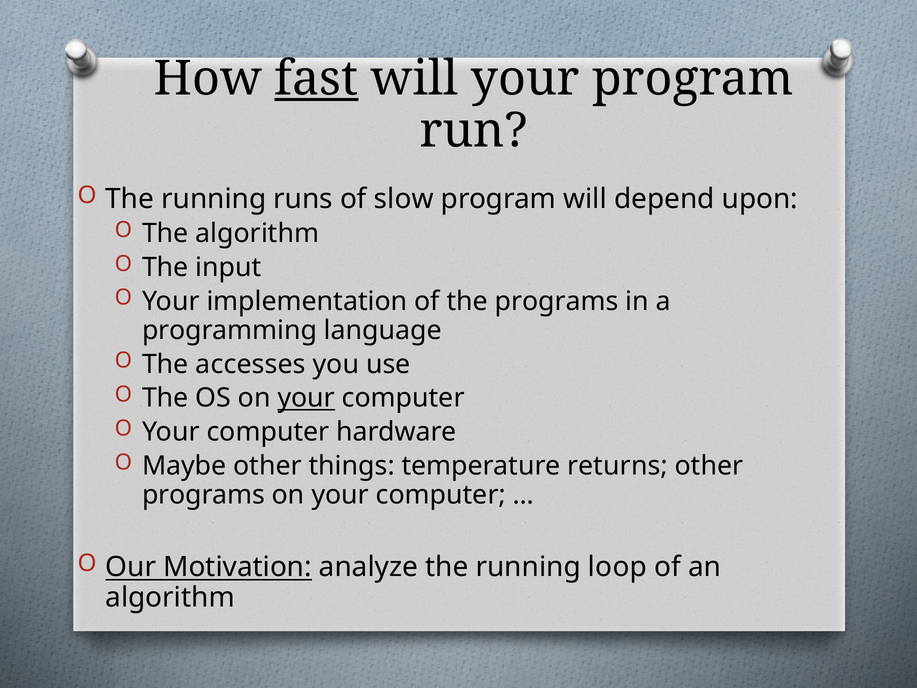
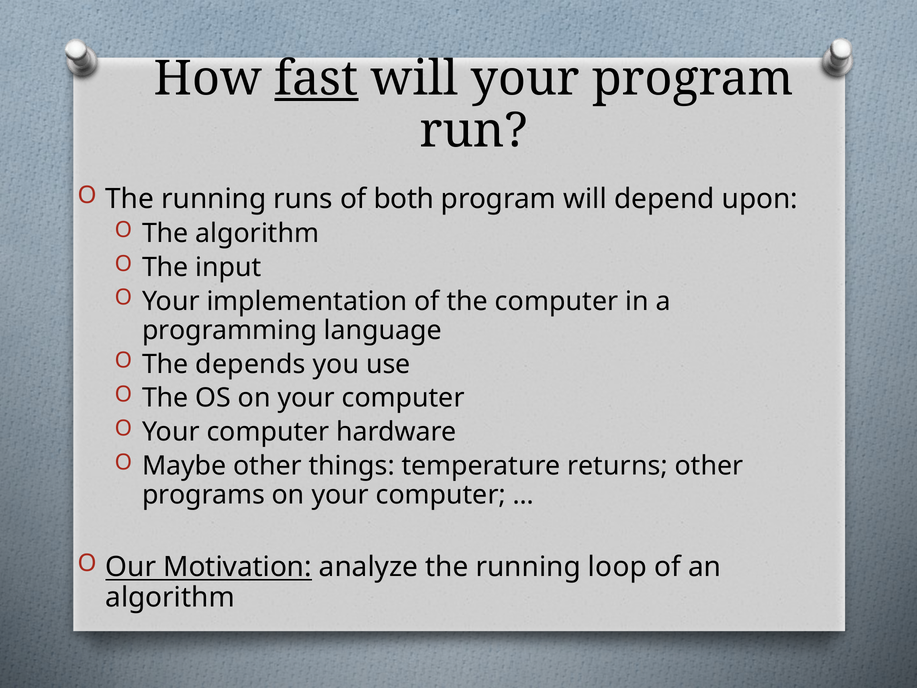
slow: slow -> both (404, 199)
the programs: programs -> computer (557, 301)
accesses: accesses -> depends (251, 364)
your underline: present -> none (306, 398)
